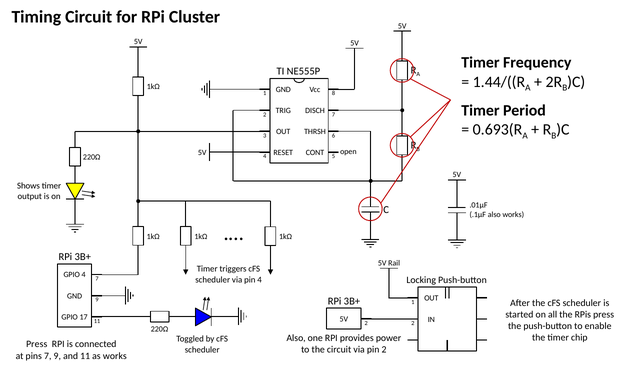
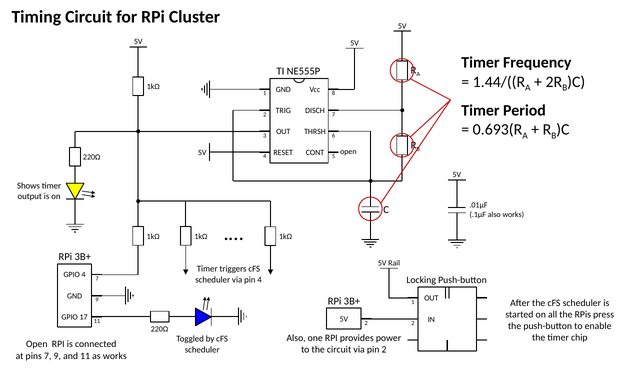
Press: Press -> Open (37, 344)
